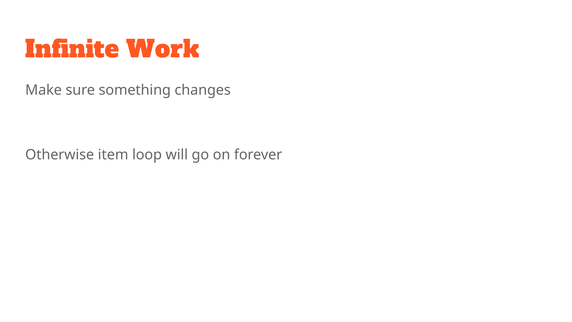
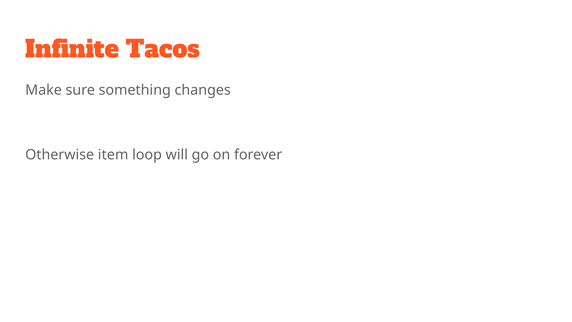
Work: Work -> Tacos (163, 50)
